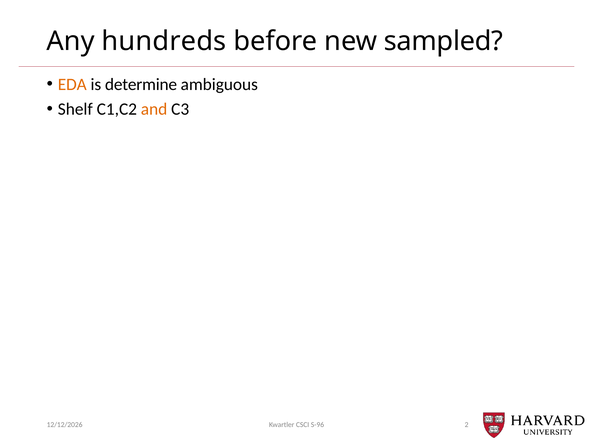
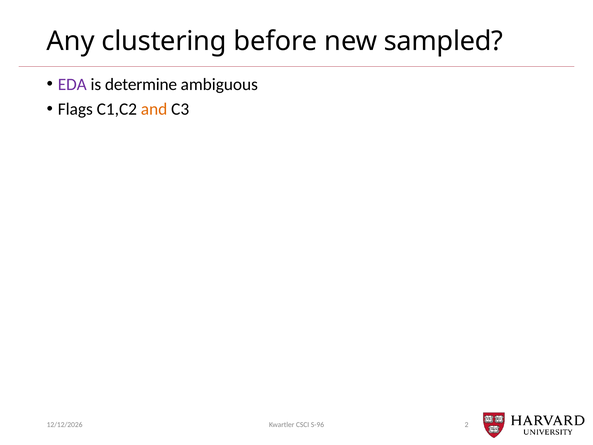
hundreds: hundreds -> clustering (164, 41)
EDA colour: orange -> purple (72, 84)
Shelf: Shelf -> Flags (75, 109)
